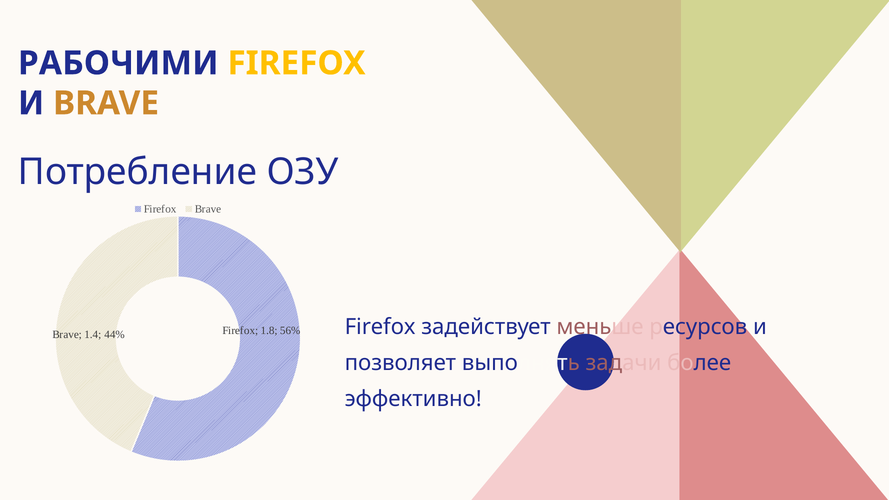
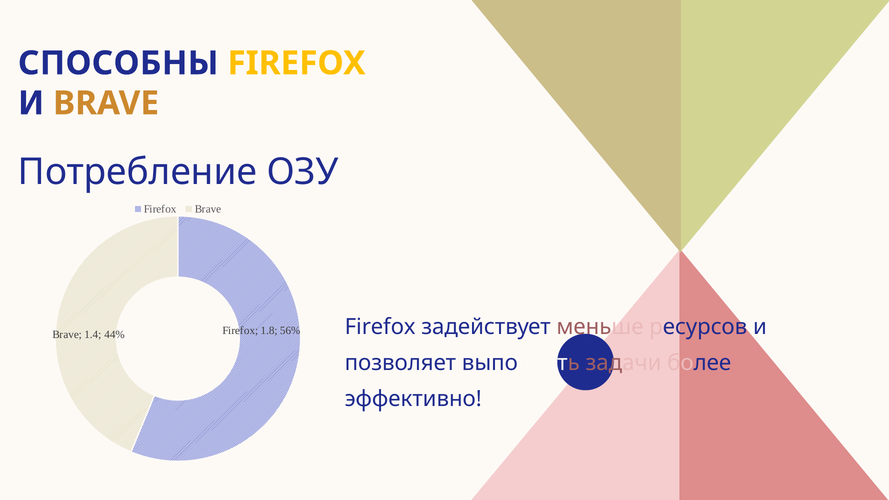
РАБОЧИМИ: РАБОЧИМИ -> СПОСОБНЫ (118, 63)
